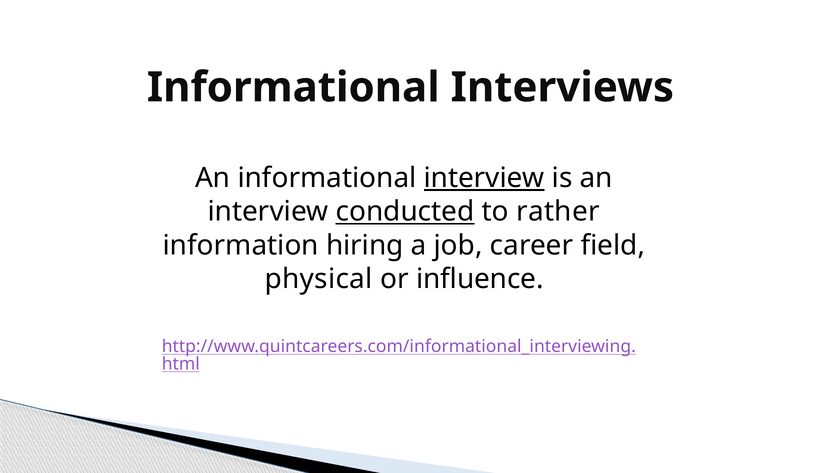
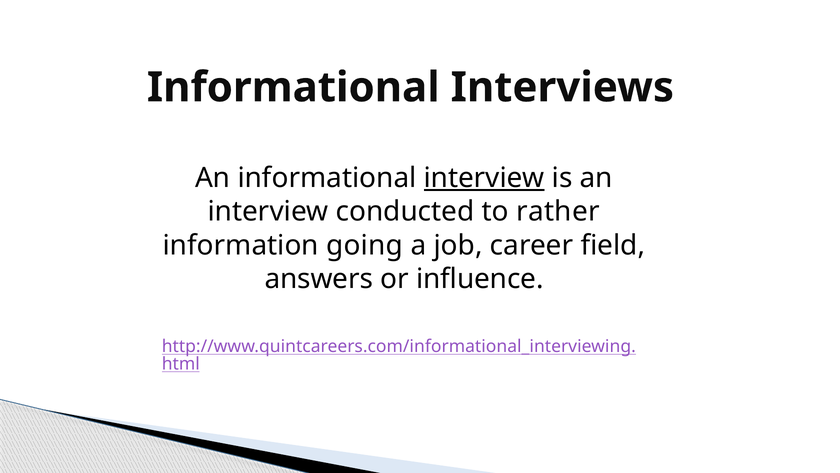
conducted underline: present -> none (405, 211)
hiring: hiring -> going (365, 245)
physical: physical -> answers (319, 279)
